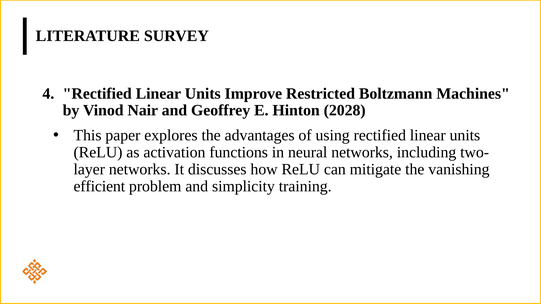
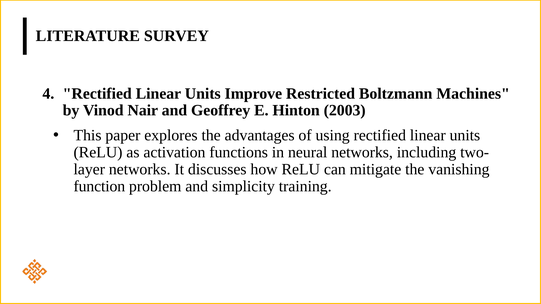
2028: 2028 -> 2003 (345, 111)
efficient: efficient -> function (99, 187)
